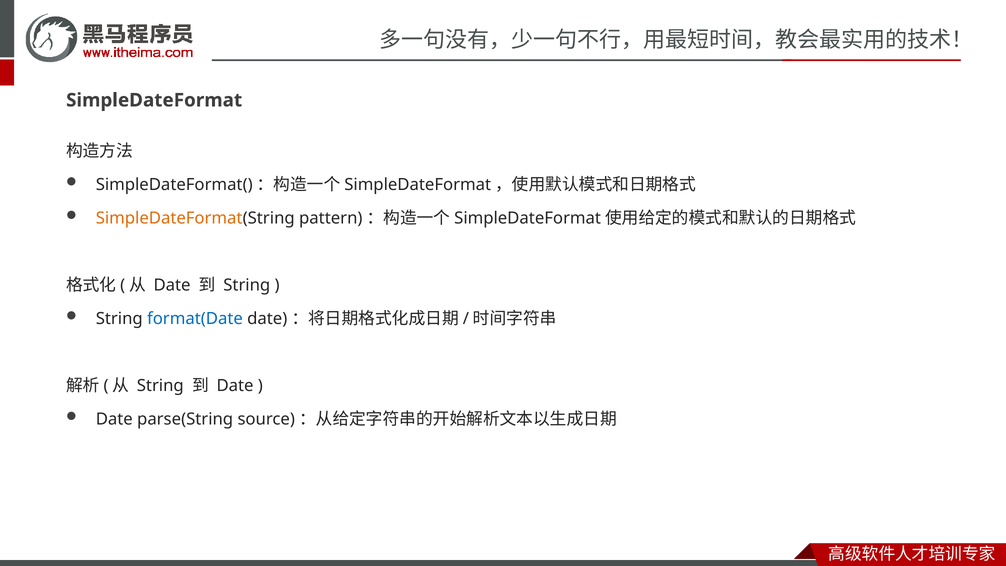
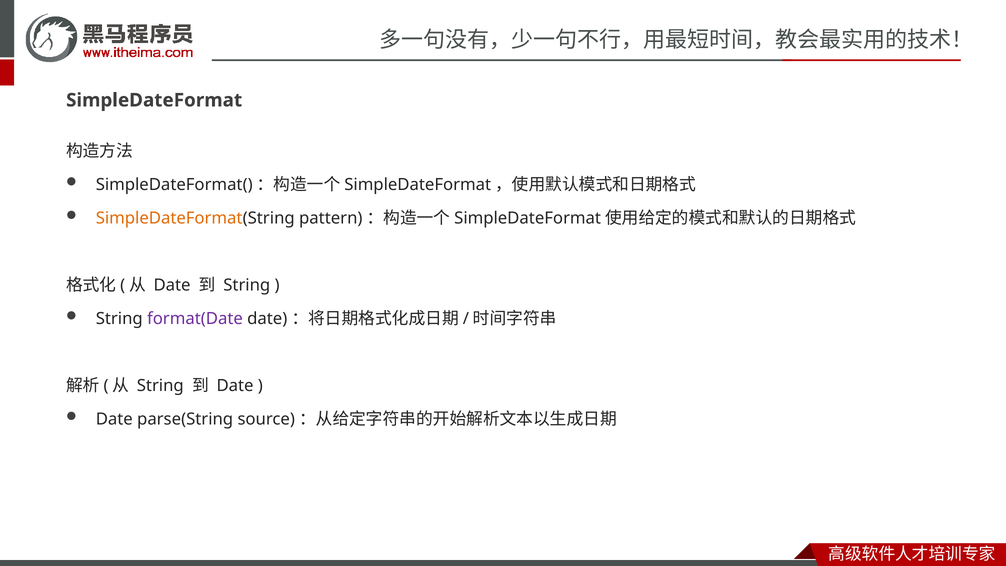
format(Date colour: blue -> purple (195, 319)
